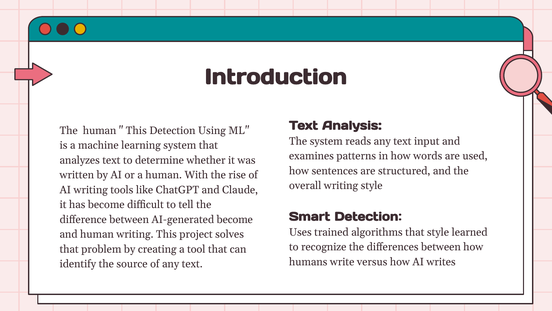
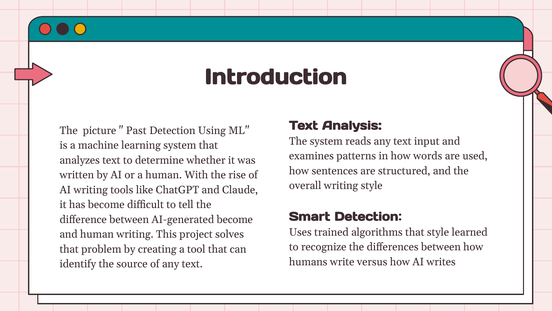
The human: human -> picture (100, 130)
This: This -> Past (136, 130)
